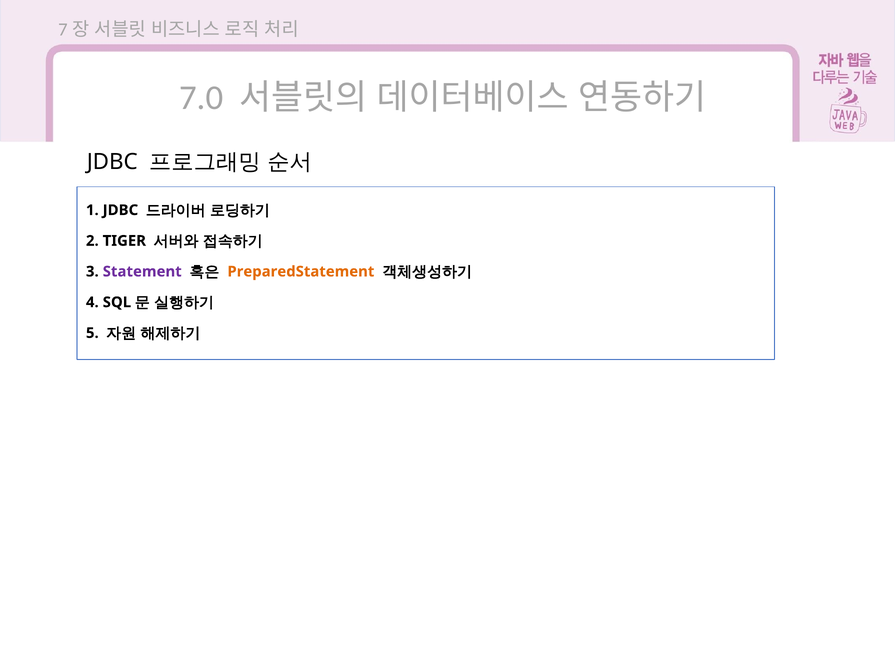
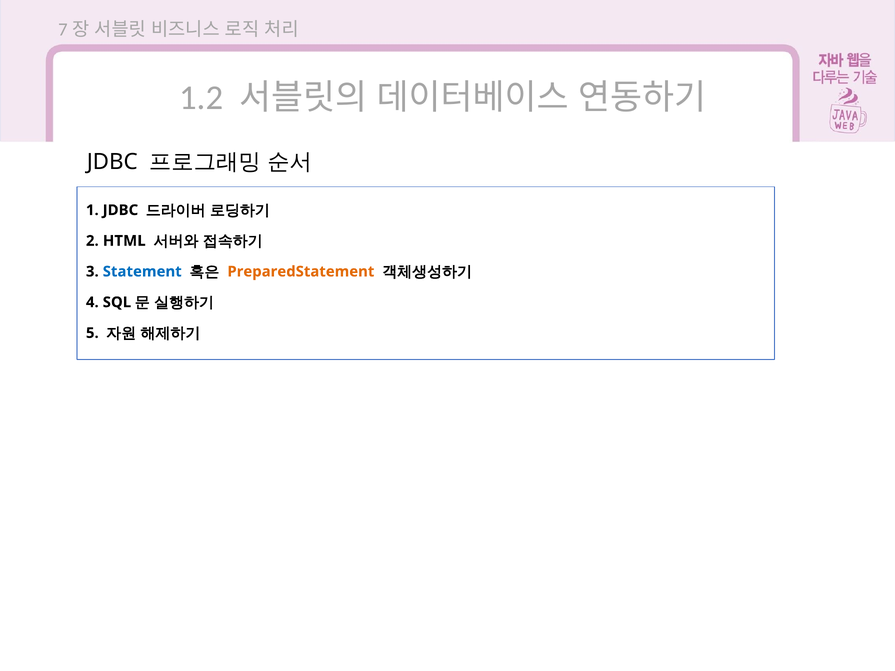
7.0: 7.0 -> 1.2 (201, 98)
TIGER: TIGER -> HTML (124, 241)
Statement colour: purple -> blue (142, 272)
